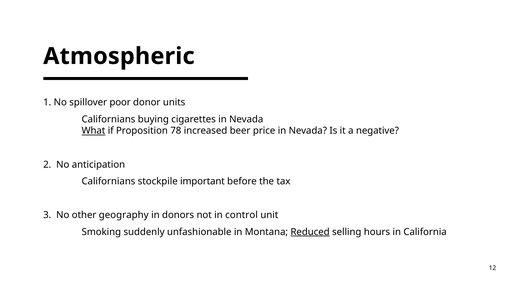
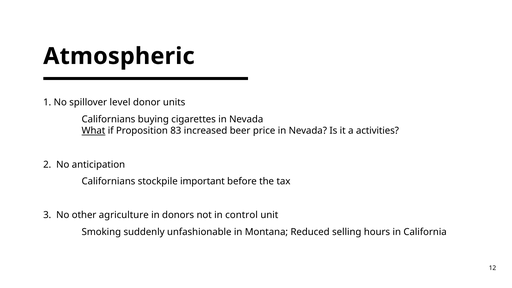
poor: poor -> level (120, 102)
78: 78 -> 83 (176, 131)
negative: negative -> activities (377, 131)
geography: geography -> agriculture (124, 215)
Reduced underline: present -> none (310, 232)
